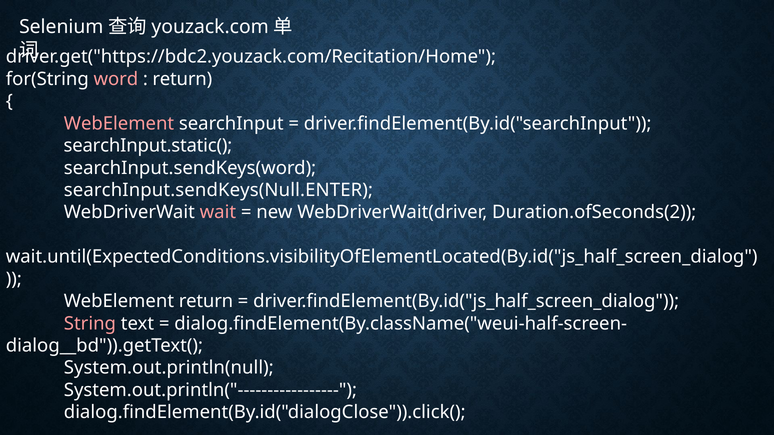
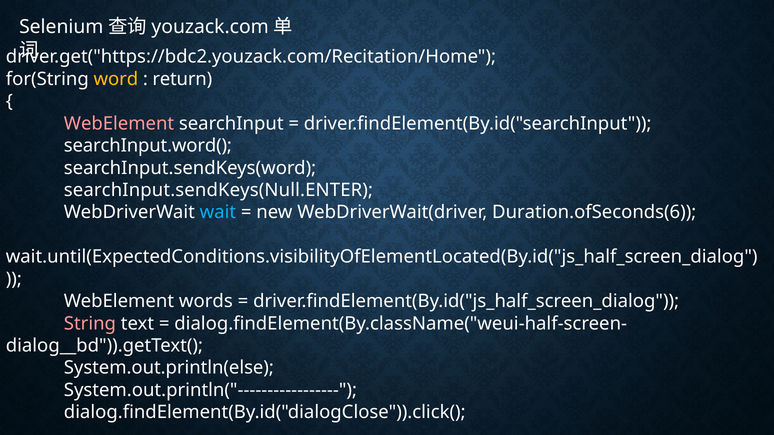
word colour: pink -> yellow (116, 79)
searchInput.static(: searchInput.static( -> searchInput.word( (148, 146)
wait colour: pink -> light blue (218, 213)
Duration.ofSeconds(2: Duration.ofSeconds(2 -> Duration.ofSeconds(6 (594, 213)
WebElement return: return -> words (206, 301)
System.out.println(null: System.out.println(null -> System.out.println(else (169, 368)
